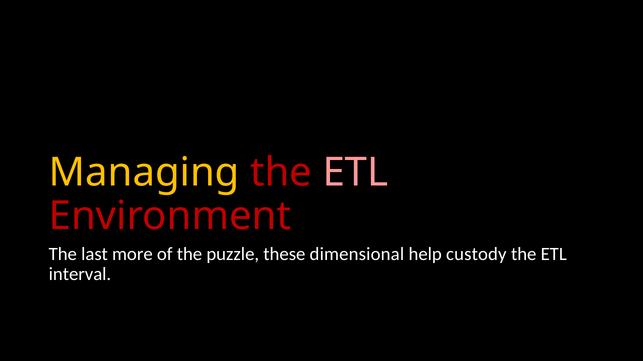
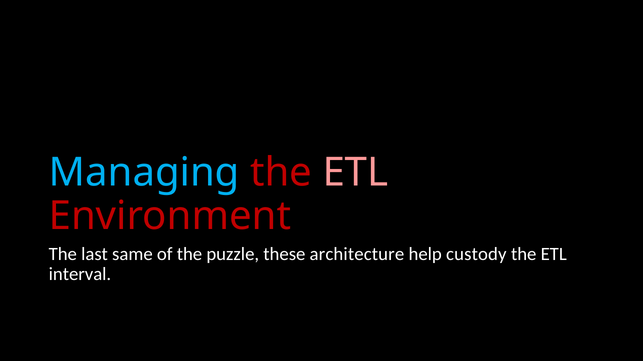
Managing colour: yellow -> light blue (144, 173)
more: more -> same (132, 254)
dimensional: dimensional -> architecture (357, 254)
